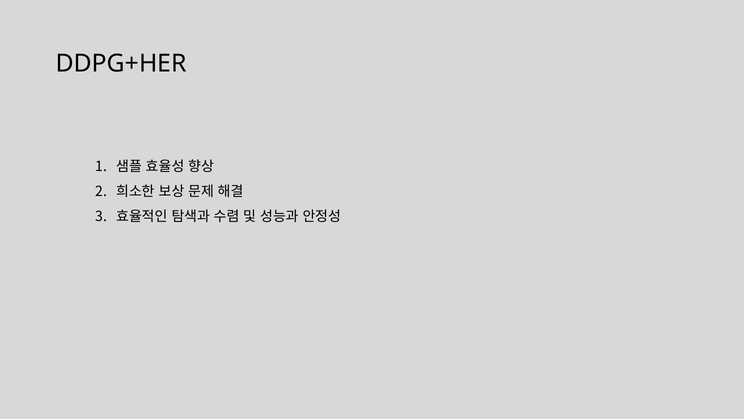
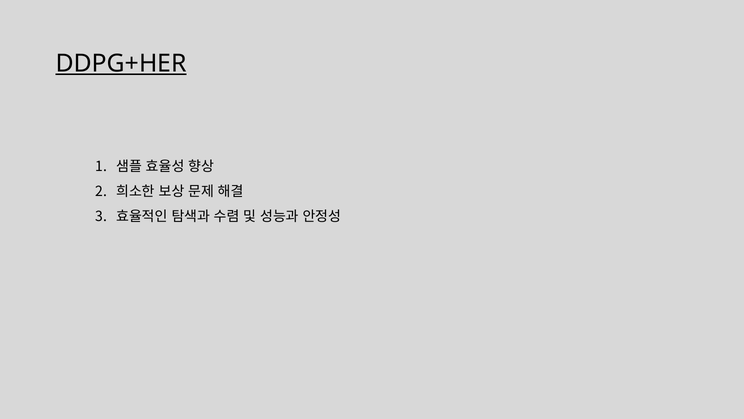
DDPG+HER underline: none -> present (121, 64)
